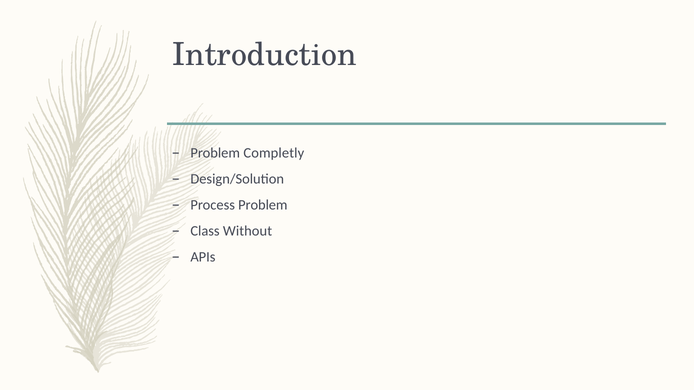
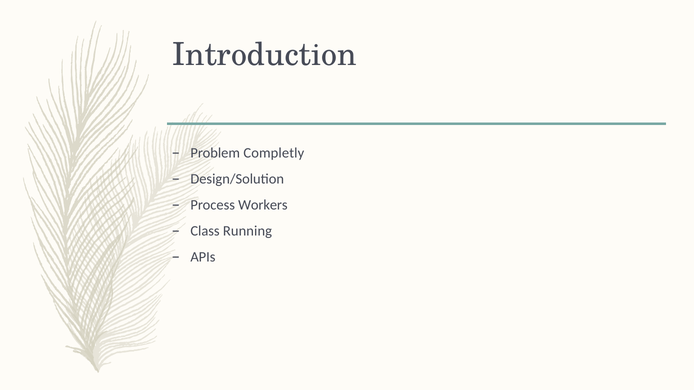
Process Problem: Problem -> Workers (263, 205)
Without: Without -> Running (247, 231)
